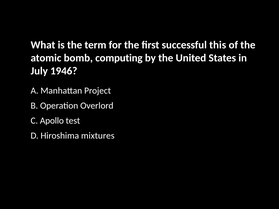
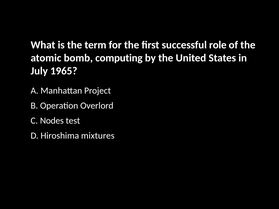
this: this -> role (218, 45)
1946: 1946 -> 1965 (64, 71)
Apollo: Apollo -> Nodes (52, 121)
